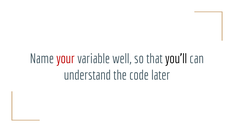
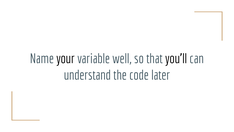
your colour: red -> black (66, 59)
